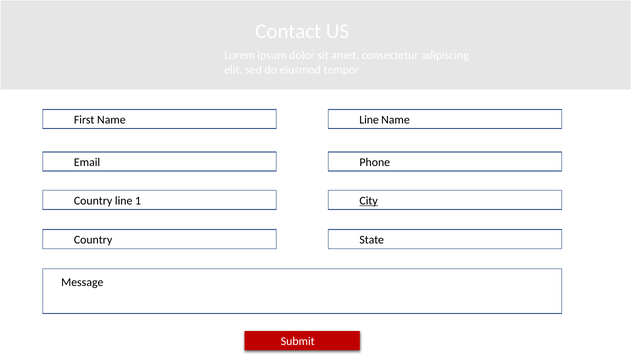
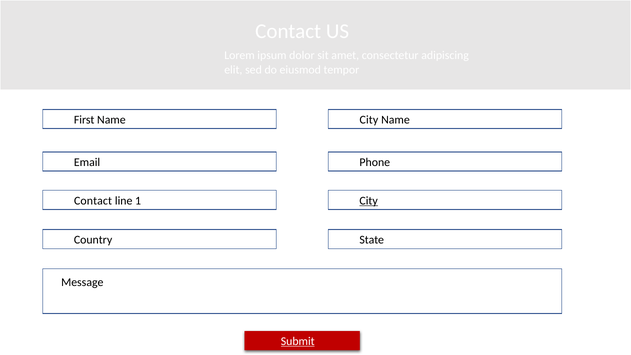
Name Line: Line -> City (369, 120)
Country: Country -> Contact (93, 201)
Submit underline: none -> present (298, 341)
